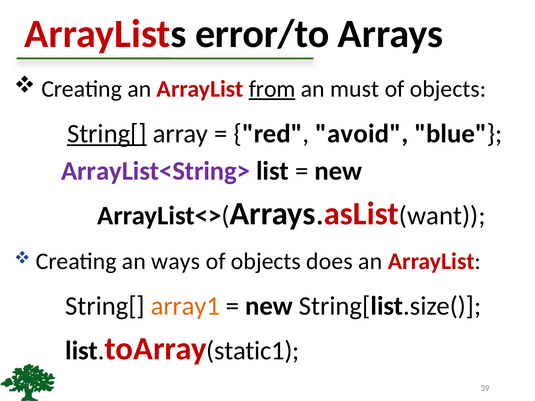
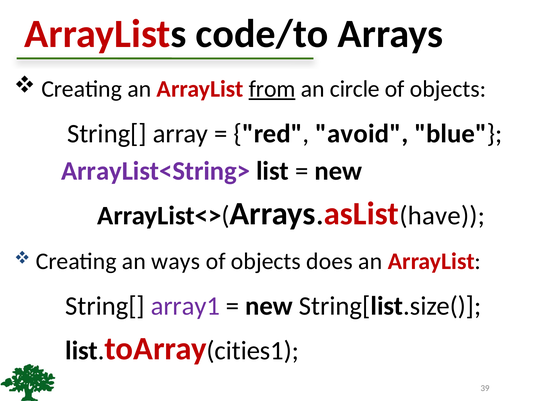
error/to: error/to -> code/to (262, 34)
must: must -> circle (355, 89)
String[ underline: present -> none (107, 134)
want: want -> have (442, 216)
array1 colour: orange -> purple (185, 306)
static1: static1 -> cities1 (253, 351)
